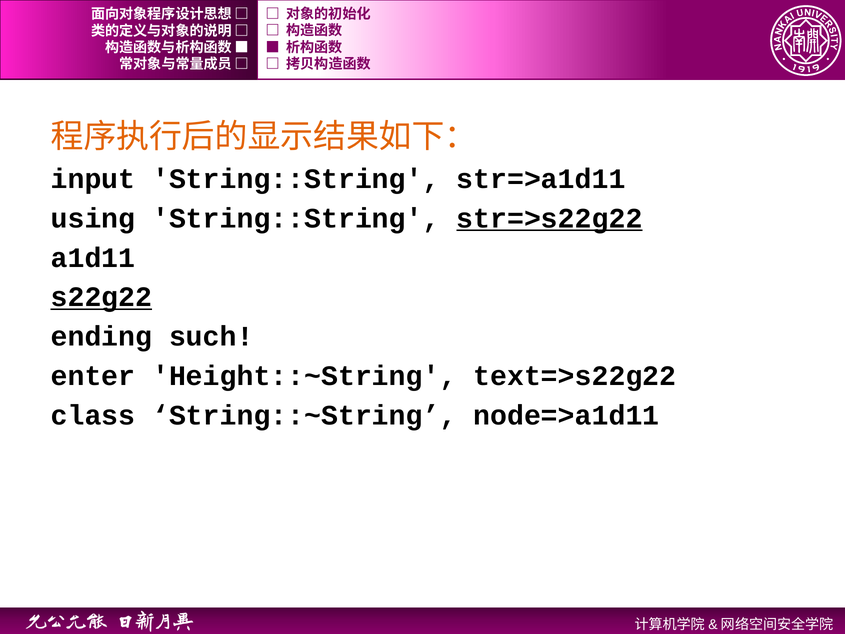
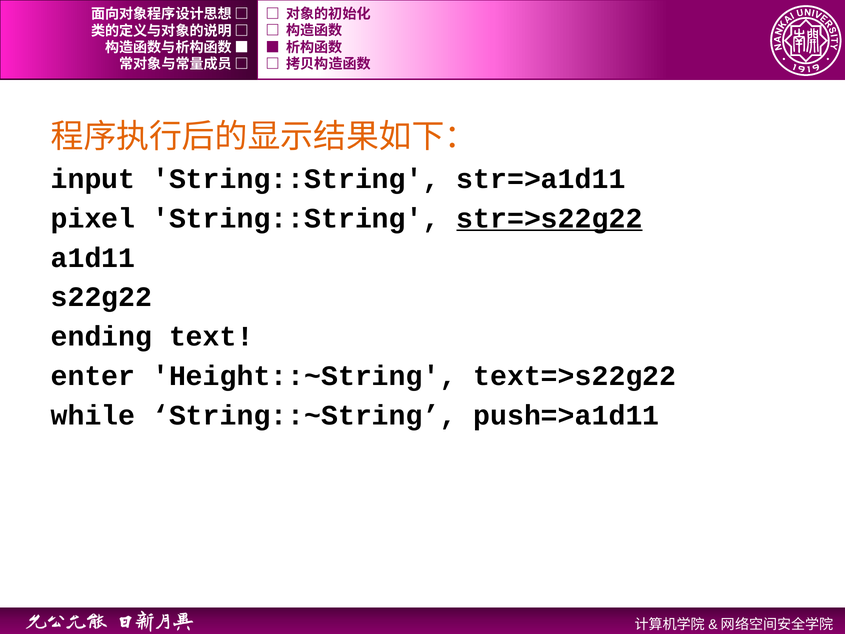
using: using -> pixel (93, 218)
s22g22 underline: present -> none (101, 297)
such: such -> text (211, 336)
class: class -> while (93, 415)
node=>a1d11: node=>a1d11 -> push=>a1d11 (566, 415)
